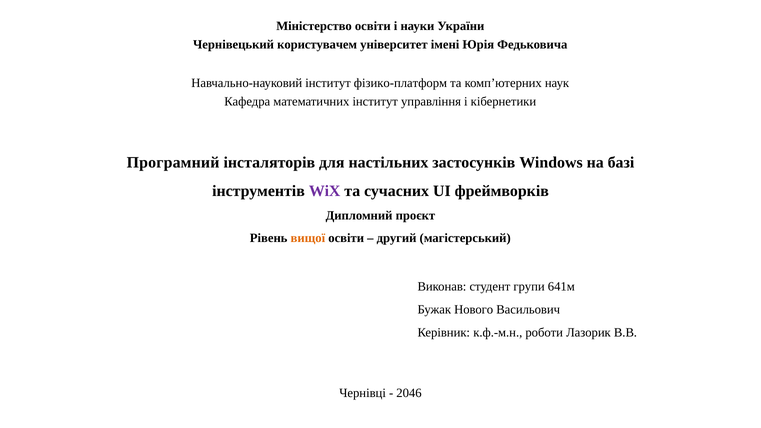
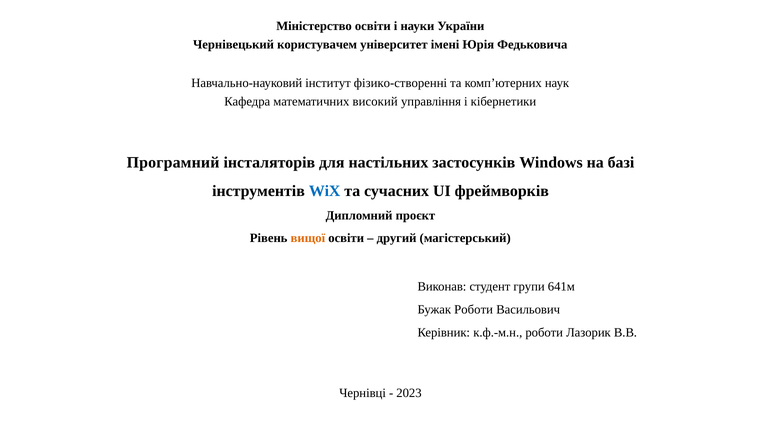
фізико-платформ: фізико-платформ -> фізико-створенні (400, 83)
математичних інститут: інститут -> високий (375, 101)
WiX colour: purple -> blue (325, 191)
Бужак Нового: Нового -> Роботи (474, 310)
2046: 2046 -> 2023 (409, 393)
